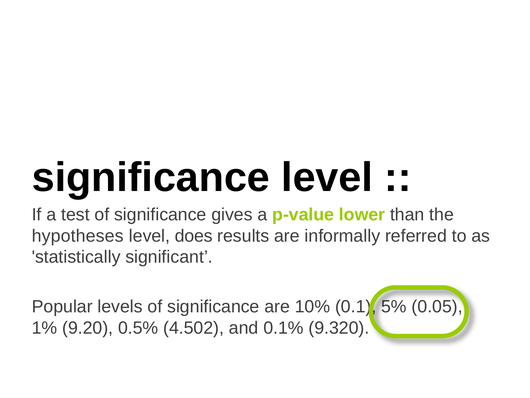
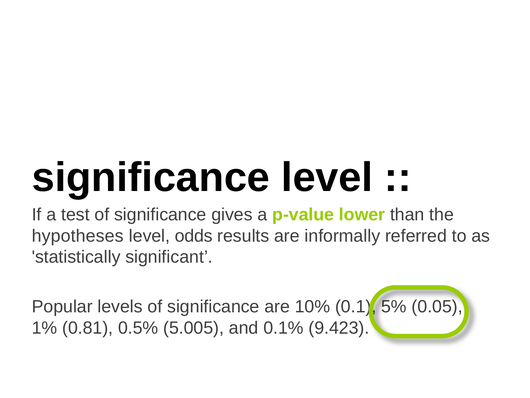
does: does -> odds (194, 236)
9.20: 9.20 -> 0.81 (88, 327)
4.502: 4.502 -> 5.005 (194, 327)
9.320: 9.320 -> 9.423 (339, 327)
